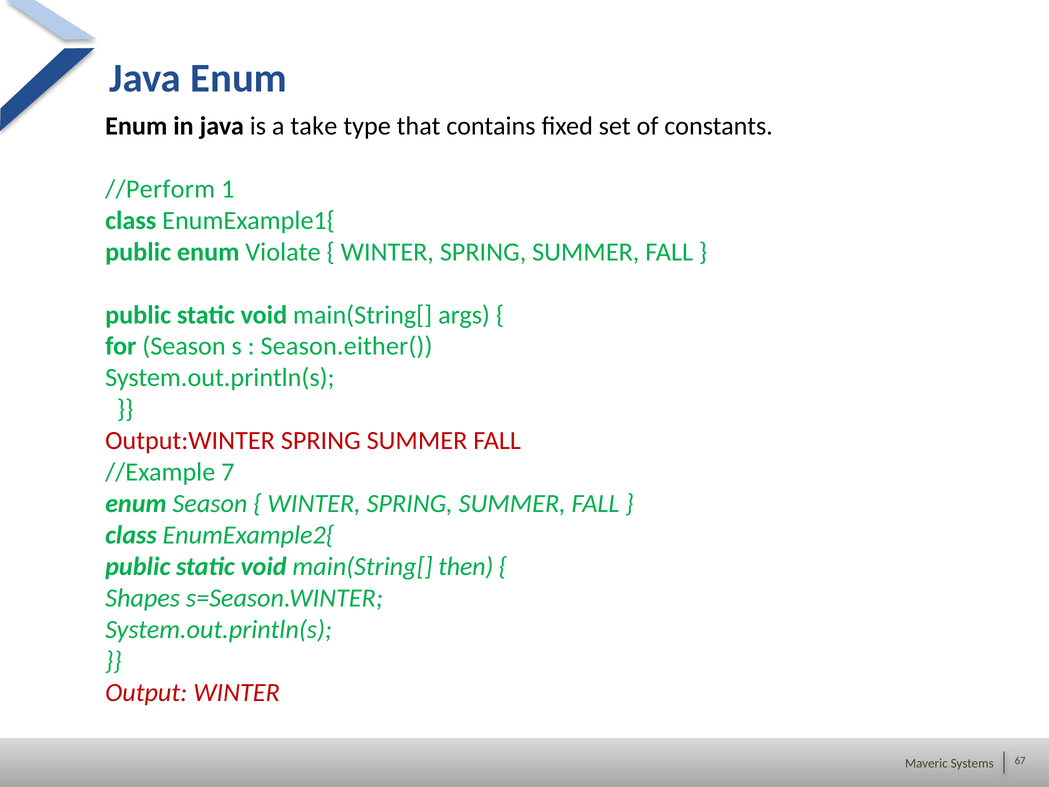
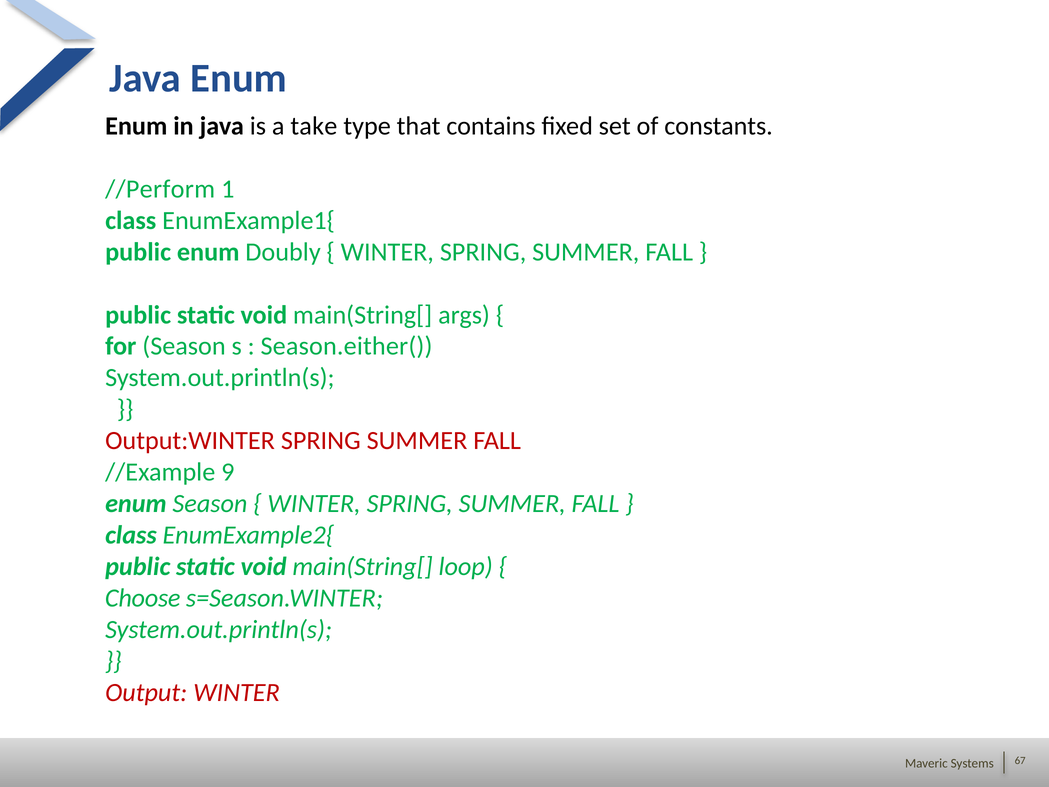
Violate: Violate -> Doubly (283, 252)
7: 7 -> 9 (228, 472)
then: then -> loop (466, 567)
Shapes: Shapes -> Choose (143, 598)
